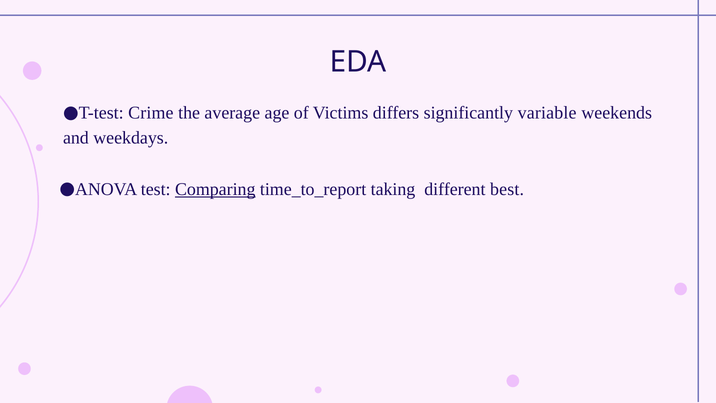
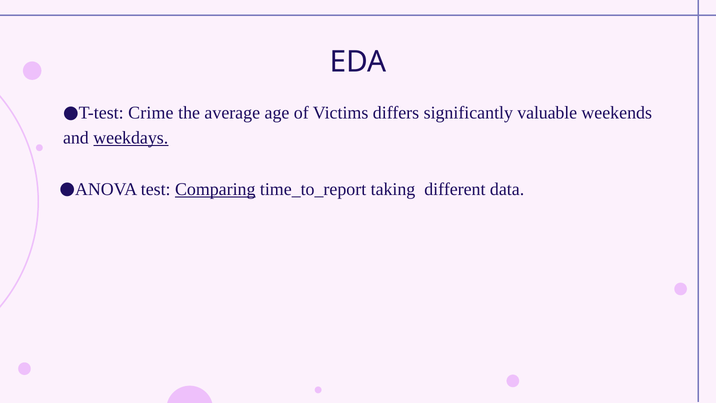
variable: variable -> valuable (547, 113)
weekdays underline: none -> present (131, 138)
best: best -> data (507, 189)
